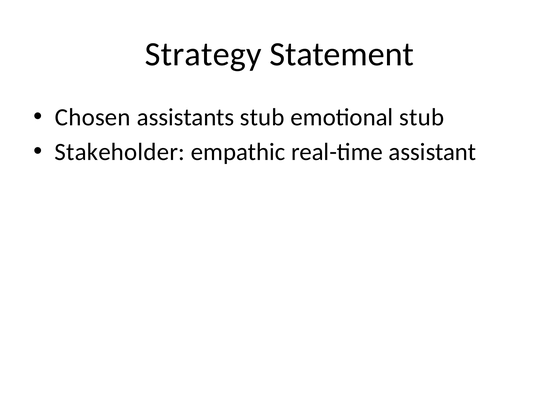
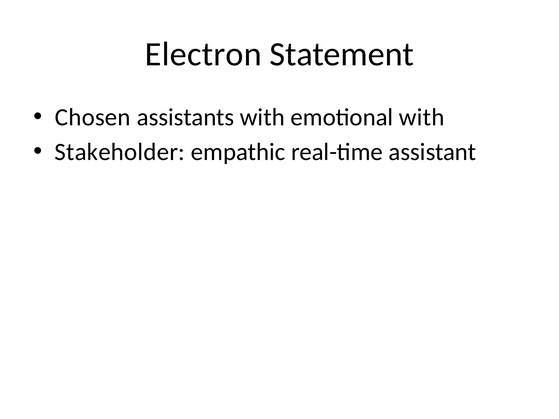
Strategy: Strategy -> Electron (203, 54)
assistants stub: stub -> with (262, 117)
emotional stub: stub -> with (422, 117)
